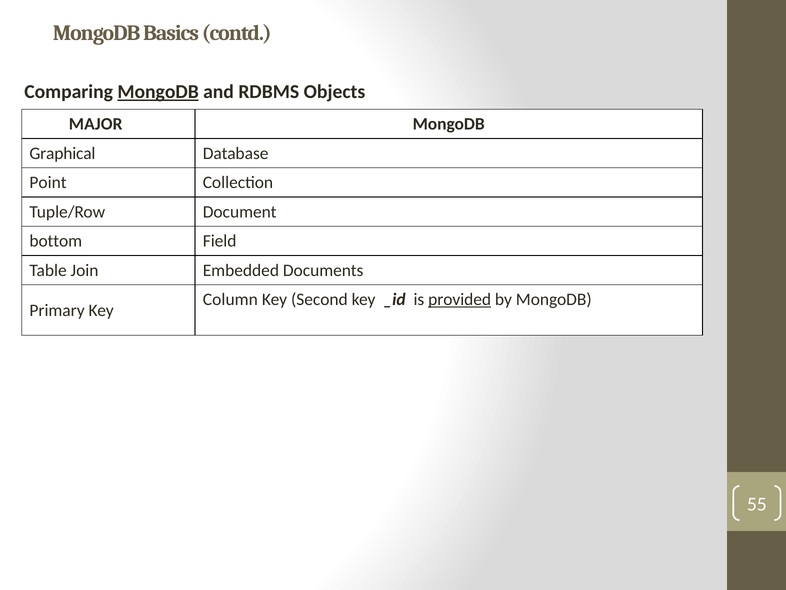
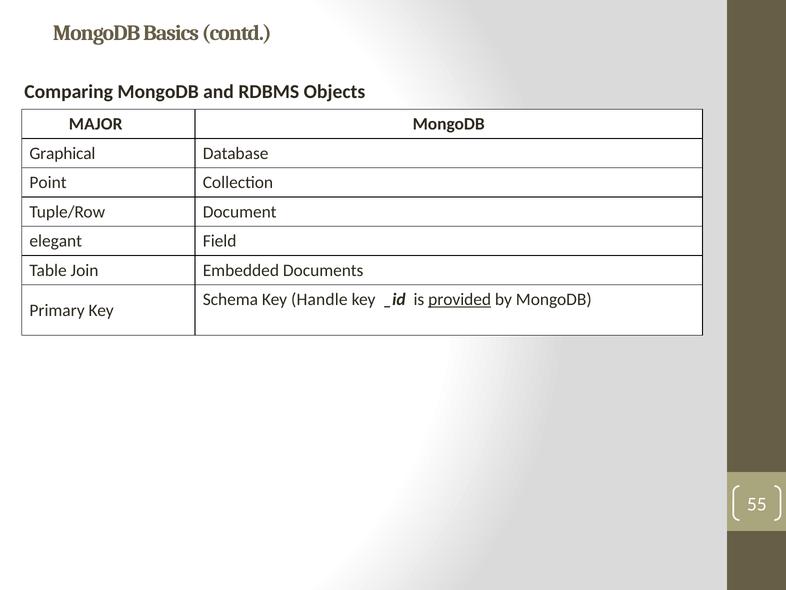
MongoDB underline: present -> none (158, 92)
bottom: bottom -> elegant (56, 241)
Column: Column -> Schema (230, 299)
Second: Second -> Handle (319, 299)
